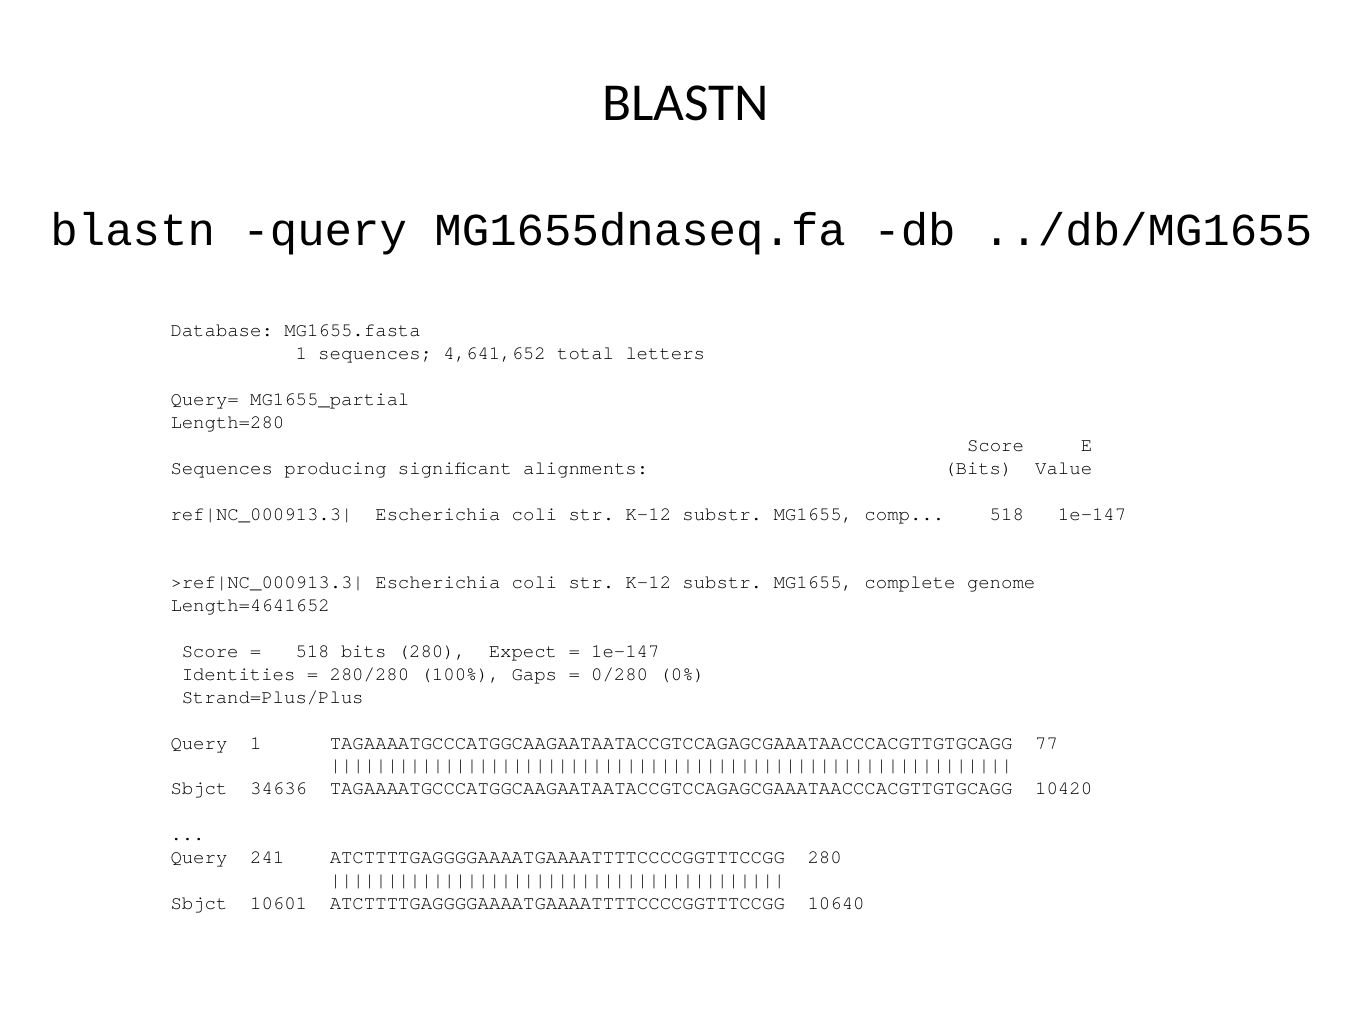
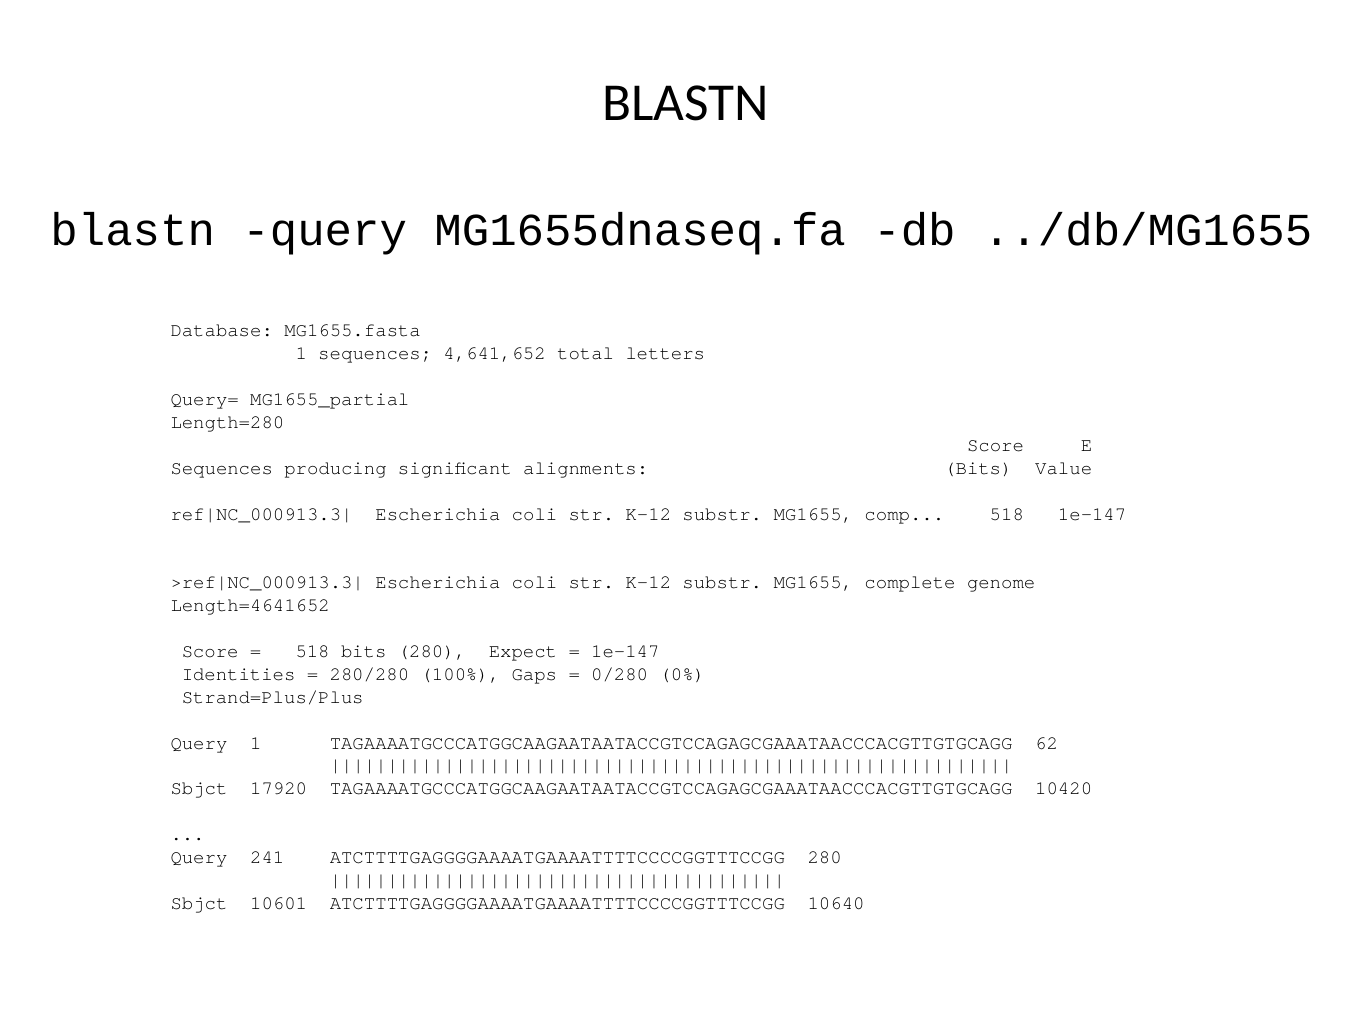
77: 77 -> 62 (1047, 742)
34636: 34636 -> 17920 (279, 788)
